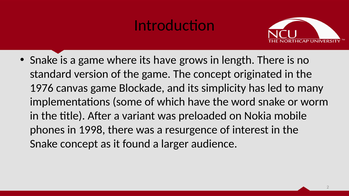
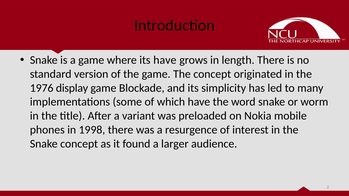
canvas: canvas -> display (72, 88)
